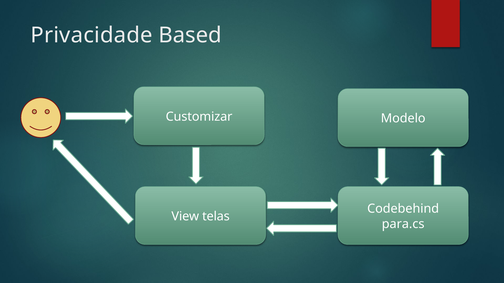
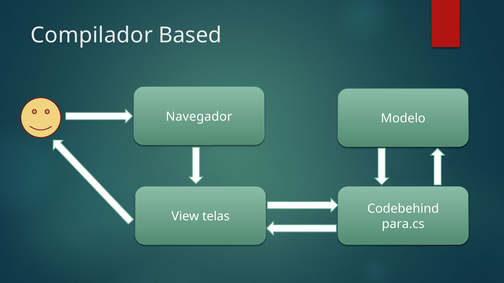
Privacidade: Privacidade -> Compilador (92, 35)
Customizar: Customizar -> Navegador (199, 117)
